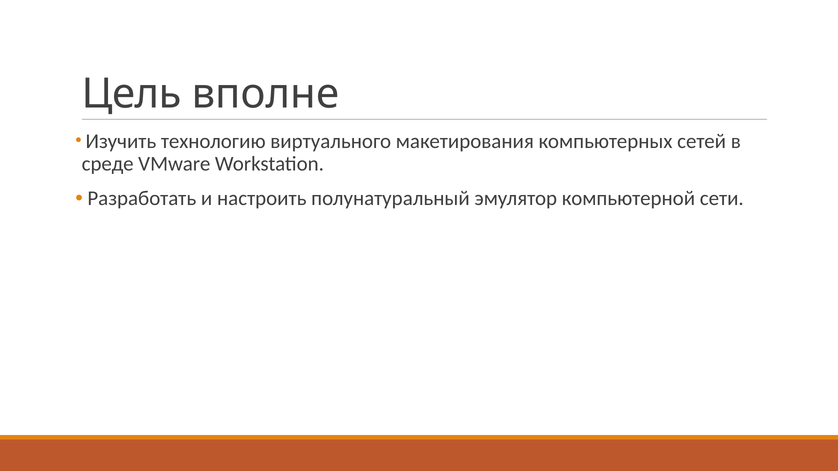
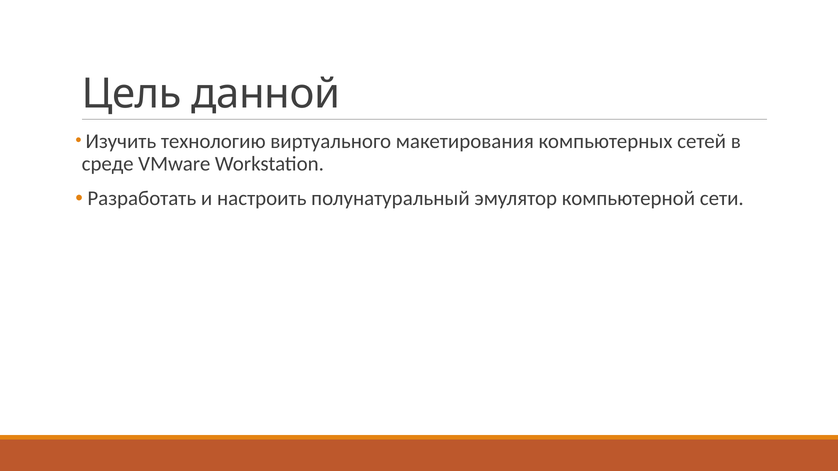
вполне: вполне -> данной (266, 94)
